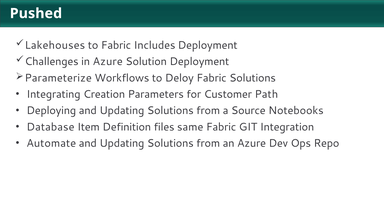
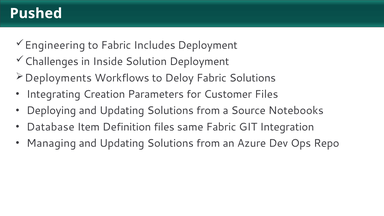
Lakehouses: Lakehouses -> Engineering (55, 45)
in Azure: Azure -> Inside (108, 62)
Parameterize: Parameterize -> Deployments (58, 78)
Customer Path: Path -> Files (266, 94)
Automate: Automate -> Managing (51, 143)
